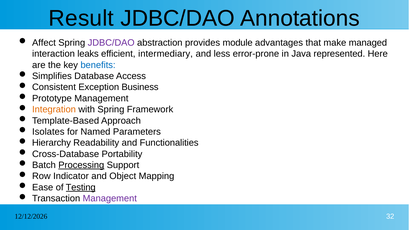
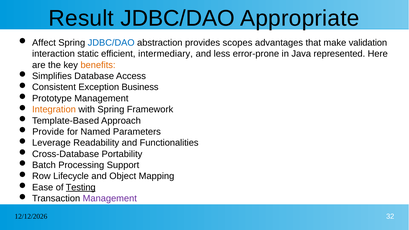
Annotations: Annotations -> Appropriate (300, 19)
JDBC/DAO colour: purple -> blue (111, 43)
module: module -> scopes (238, 43)
managed: managed -> validation (368, 43)
leaks: leaks -> static (88, 54)
benefits colour: blue -> orange (98, 65)
Isolates: Isolates -> Provide (48, 132)
Hierarchy: Hierarchy -> Leverage (51, 143)
Processing underline: present -> none (81, 165)
Indicator: Indicator -> Lifecycle (71, 176)
